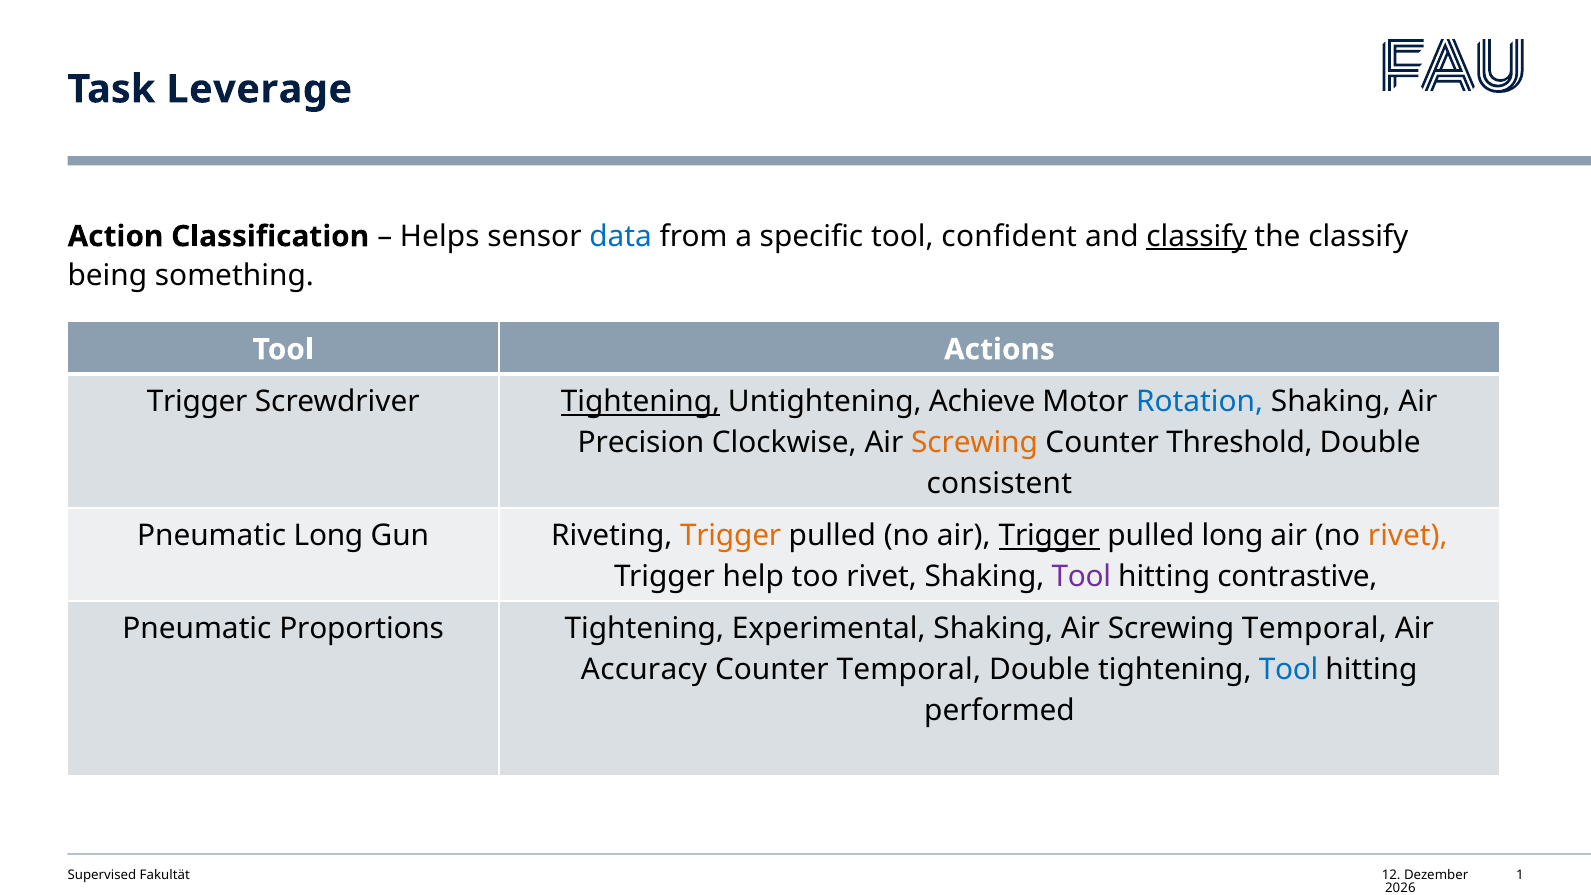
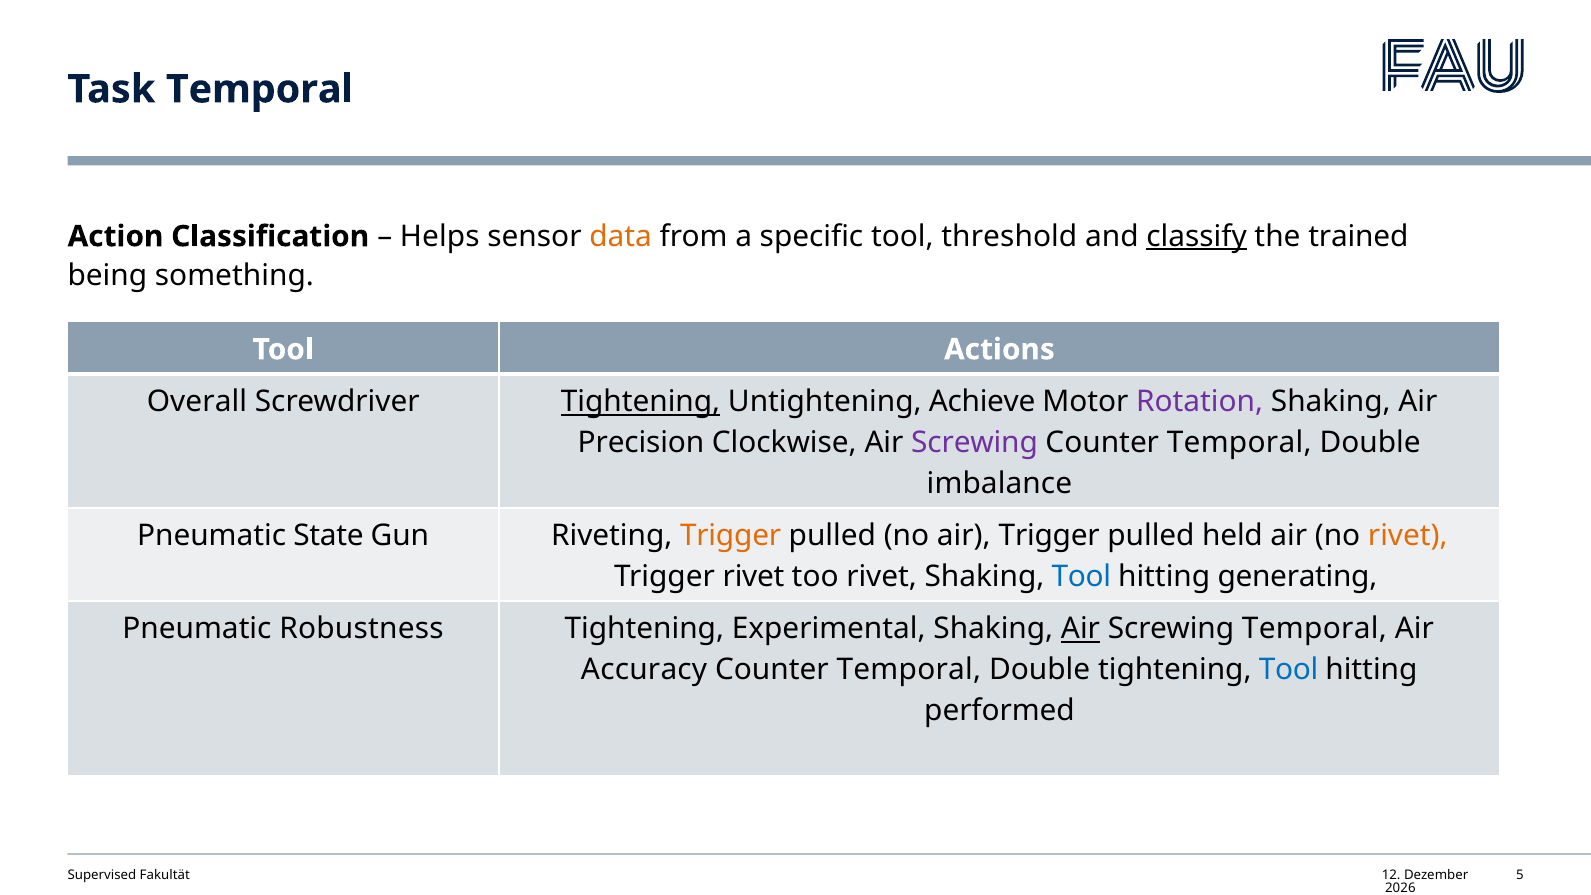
Task Leverage: Leverage -> Temporal (260, 89)
data colour: blue -> orange (621, 236)
confident: confident -> threshold (1009, 236)
the classify: classify -> trained (1358, 236)
Trigger: Trigger -> Overall (197, 402)
Rotation colour: blue -> purple (1200, 402)
Screwing colour: orange -> purple (975, 443)
Threshold: Threshold -> Temporal (1239, 443)
consistent: consistent -> imbalance (999, 483)
Pneumatic Long: Long -> State (329, 536)
Trigger underline: present -> none (1049, 536)
pulled long: long -> held (1233, 536)
Trigger help: help -> rivet (754, 576)
Tool colour: purple -> blue (1081, 576)
contrastive: contrastive -> generating (1297, 576)
Proportions: Proportions -> Robustness (361, 629)
Air underline: none -> present (1080, 629)
1: 1 -> 5 (1520, 875)
